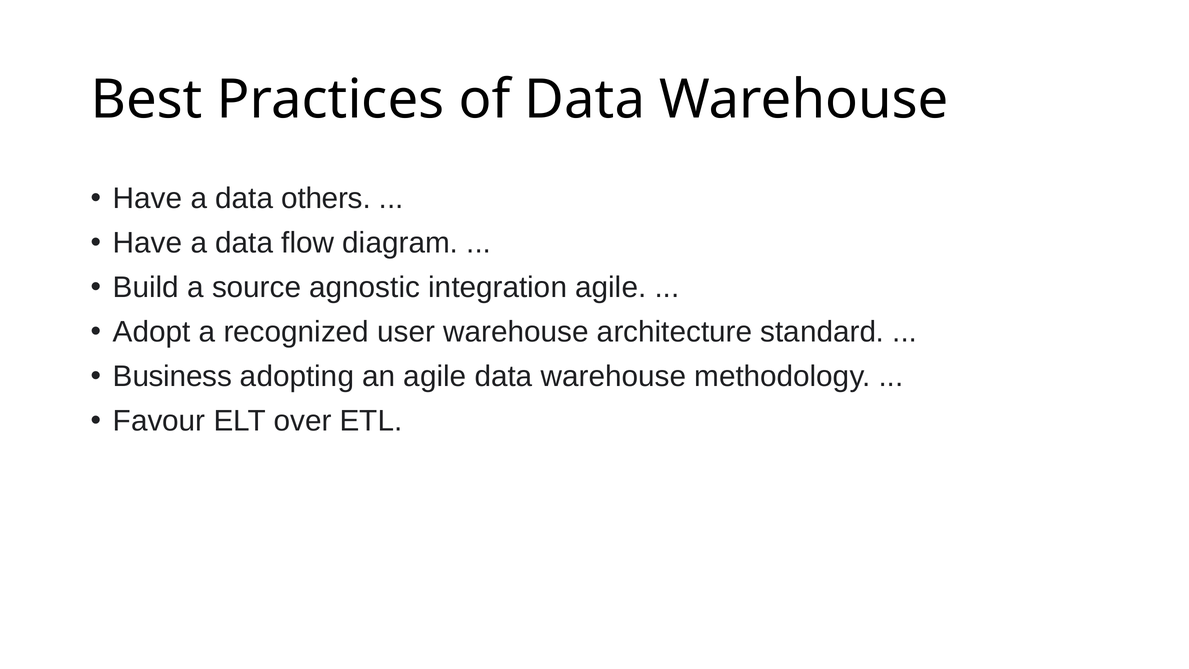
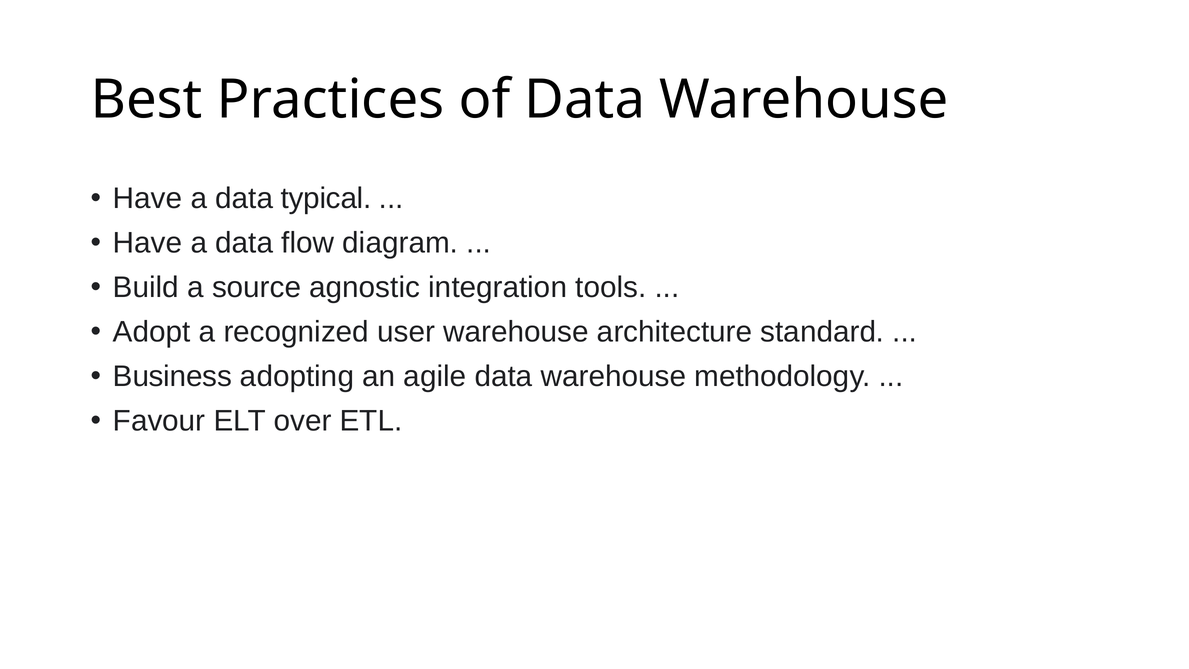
others: others -> typical (326, 198)
integration agile: agile -> tools (611, 287)
